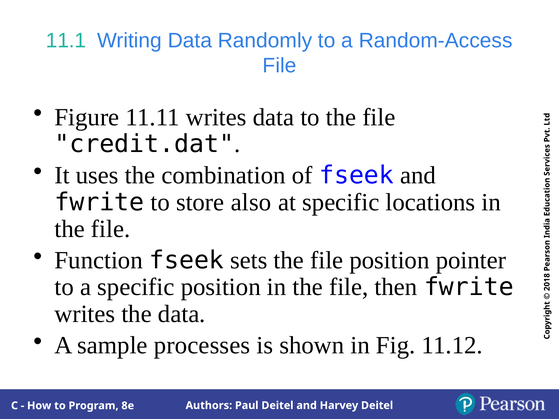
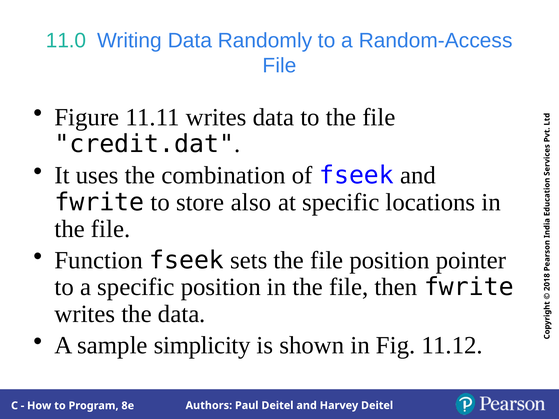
11.1: 11.1 -> 11.0 (66, 41)
processes: processes -> simplicity (202, 345)
